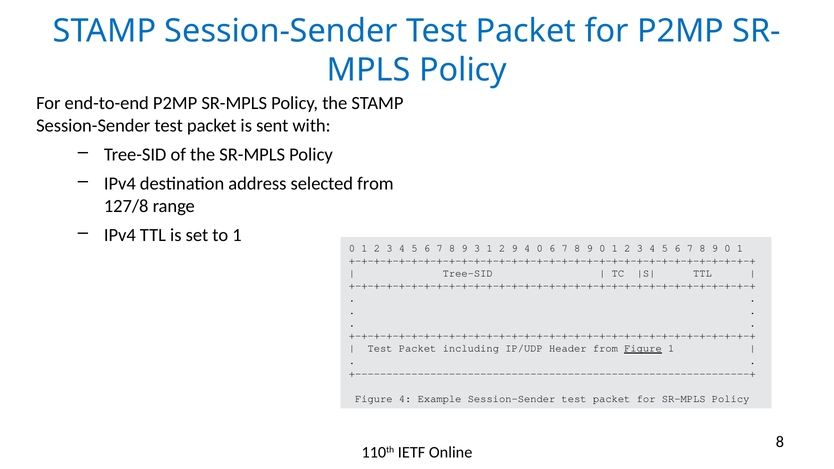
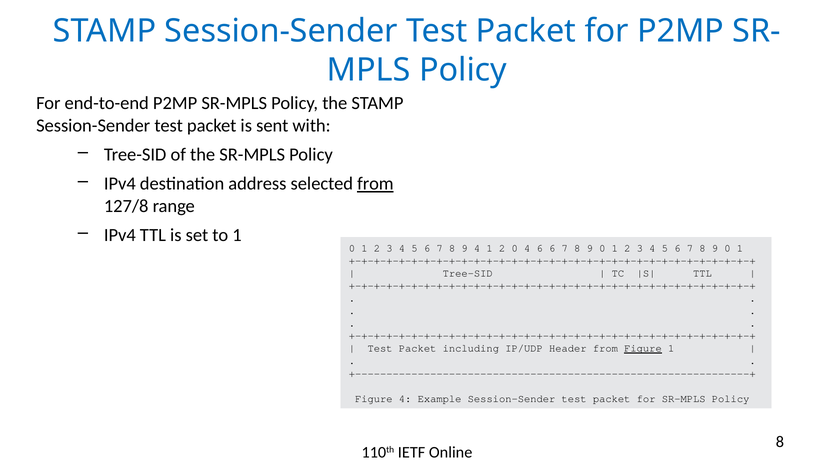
from underline: none -> present (375, 184)
9 3: 3 -> 4 (477, 248)
2 9: 9 -> 0 (515, 248)
4 0: 0 -> 6 (540, 248)
